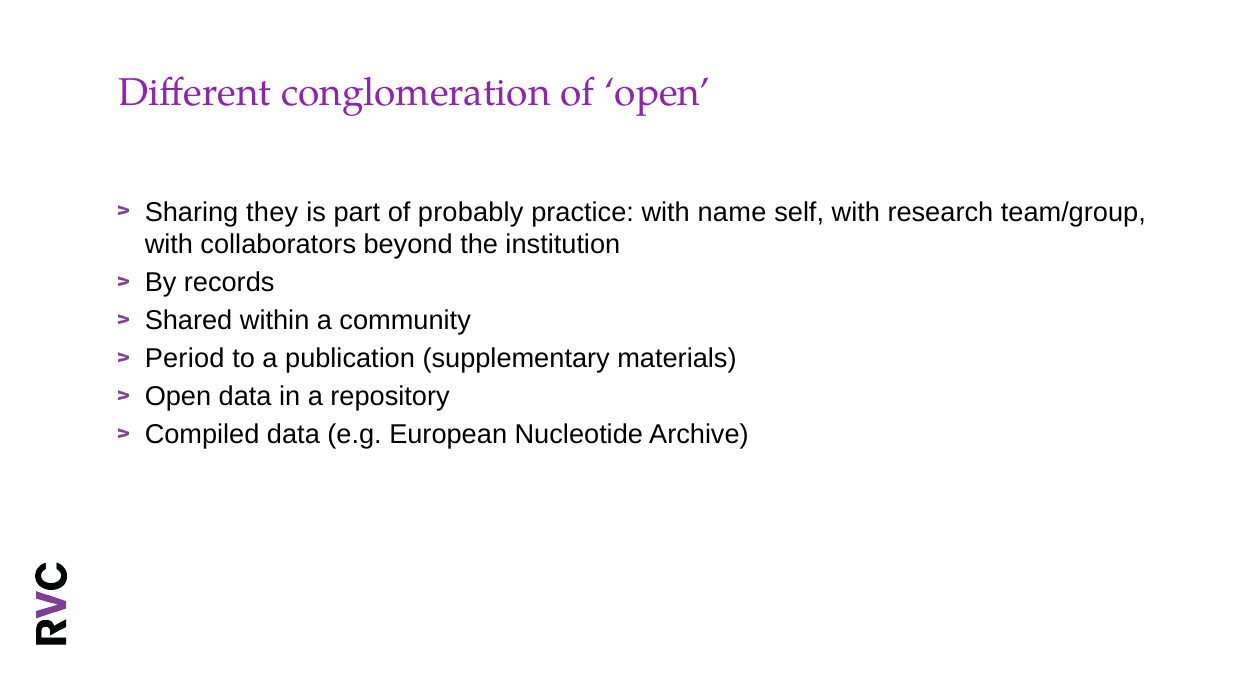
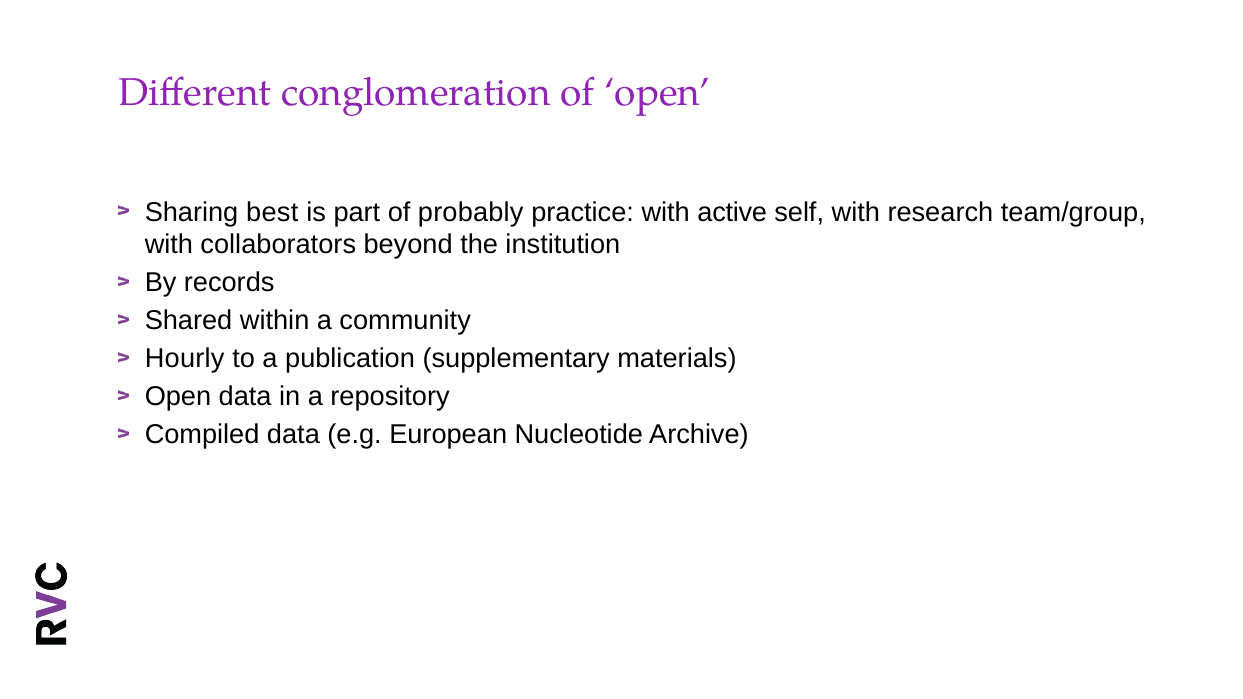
they: they -> best (272, 212)
name: name -> active (732, 212)
Period: Period -> Hourly (185, 359)
